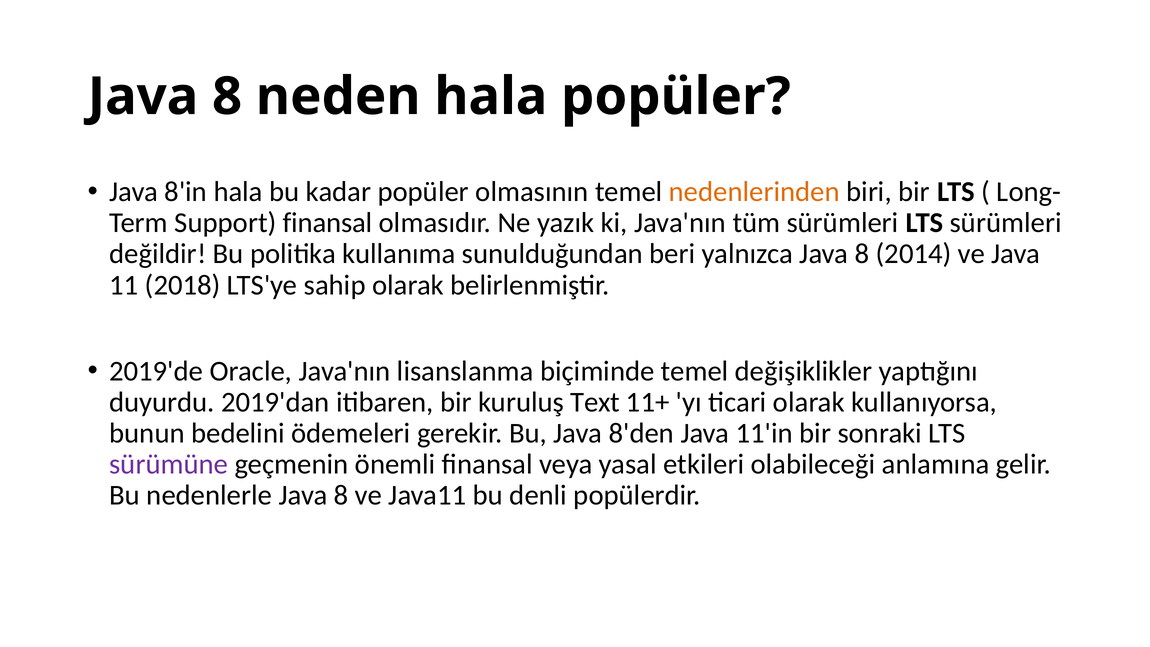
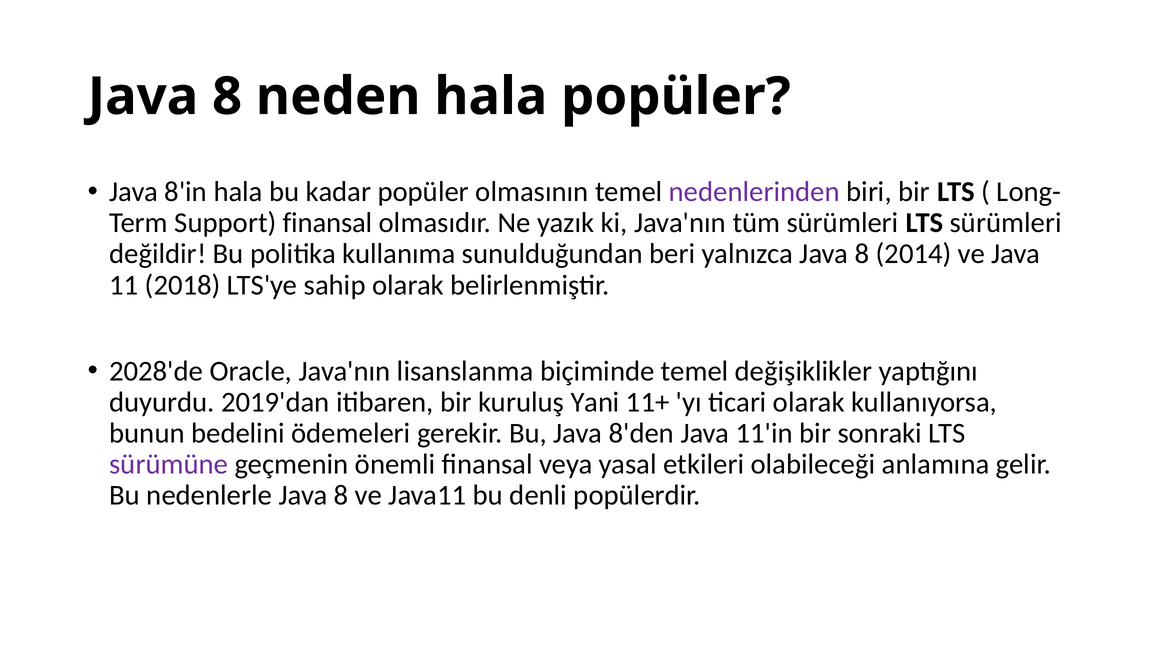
nedenlerinden colour: orange -> purple (754, 192)
2019'de: 2019'de -> 2028'de (156, 371)
Text: Text -> Yani (595, 402)
